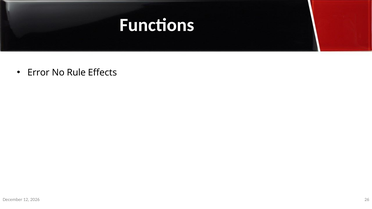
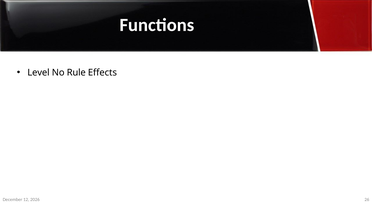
Error: Error -> Level (38, 73)
